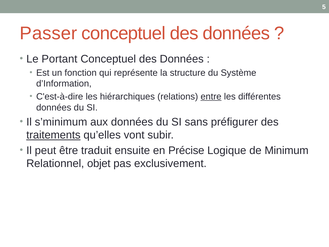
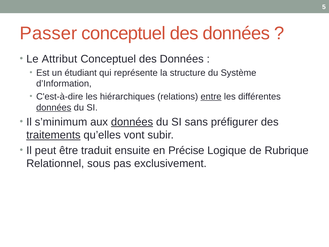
Portant: Portant -> Attribut (59, 59)
fonction: fonction -> étudiant (81, 73)
données underline: none -> present (54, 107)
données underline: none -> present (132, 122)
Minimum: Minimum -> Rubrique (287, 150)
objet: objet -> sous (99, 163)
